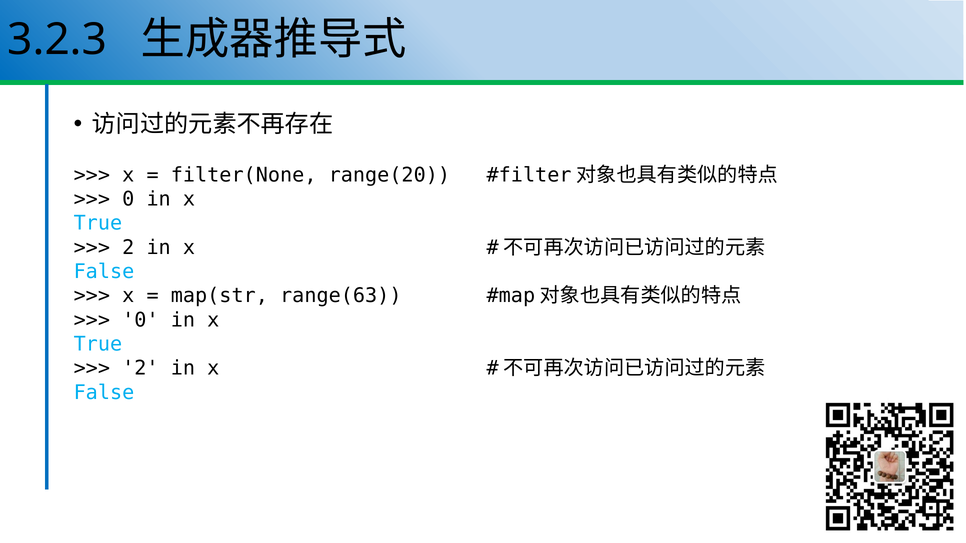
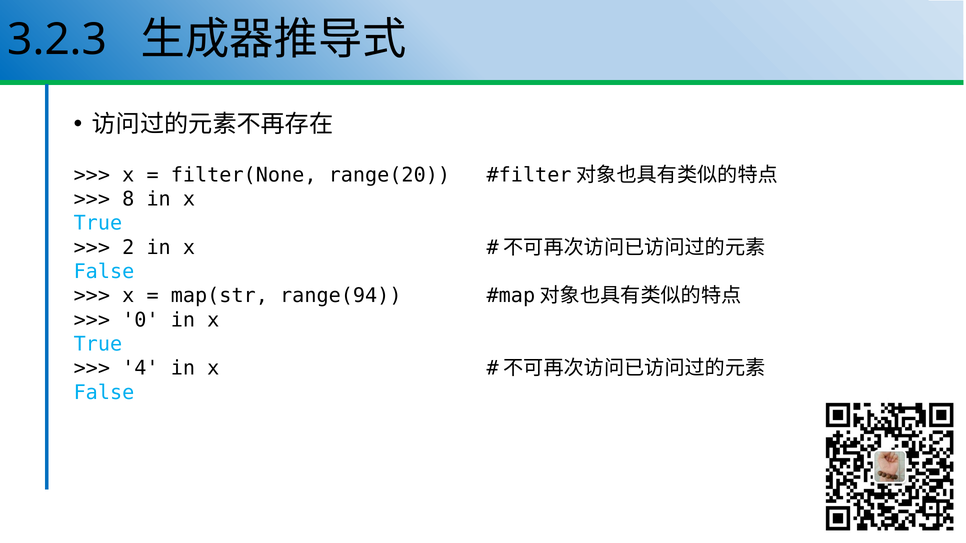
0: 0 -> 8 (128, 199)
range(63: range(63 -> range(94 (341, 296)
2: 2 -> 4 (140, 369)
